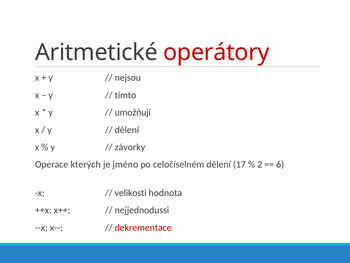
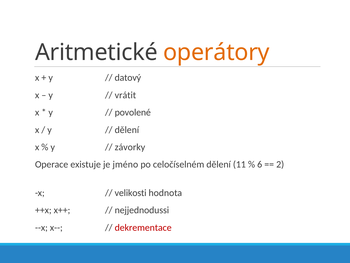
operátory colour: red -> orange (216, 52)
nejsou: nejsou -> datový (128, 78)
tímto: tímto -> vrátit (125, 95)
umožňují: umožňují -> povolené (133, 112)
kterých: kterých -> existuje (86, 164)
17: 17 -> 11 (239, 164)
2: 2 -> 6 (260, 164)
6: 6 -> 2 (280, 164)
